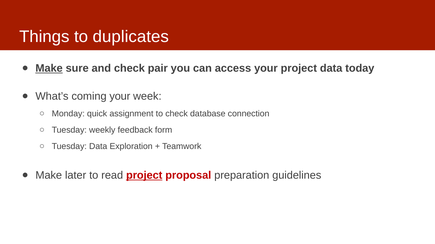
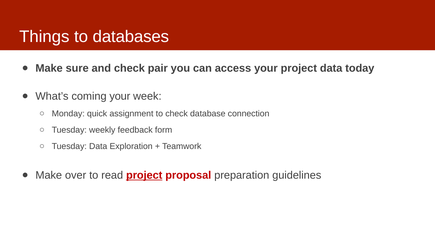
duplicates: duplicates -> databases (131, 37)
Make underline: present -> none (49, 68)
later: later -> over (76, 176)
